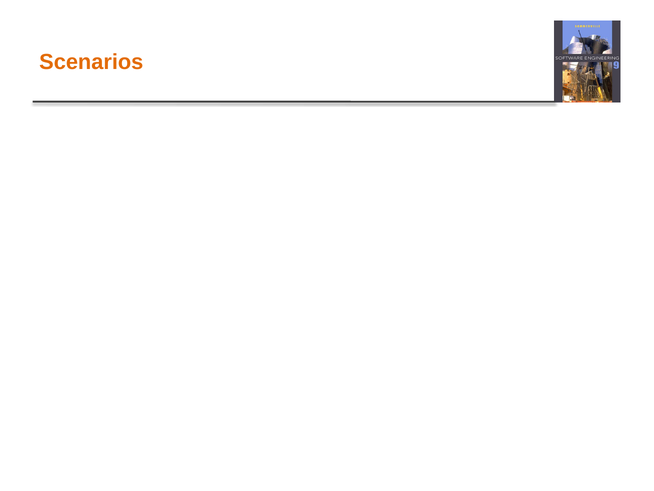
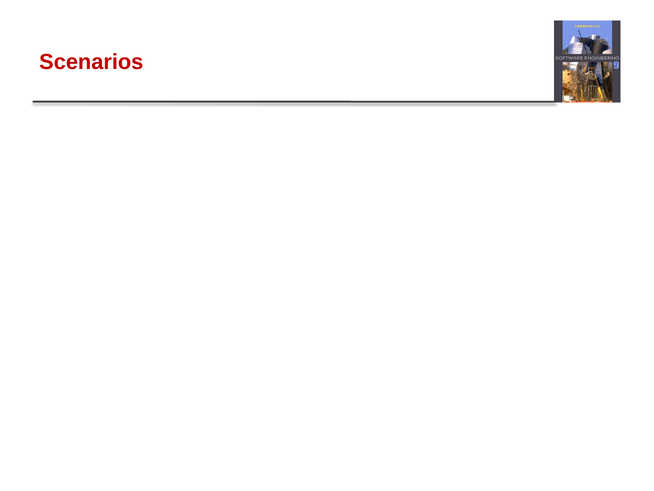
Scenarios colour: orange -> red (91, 62)
